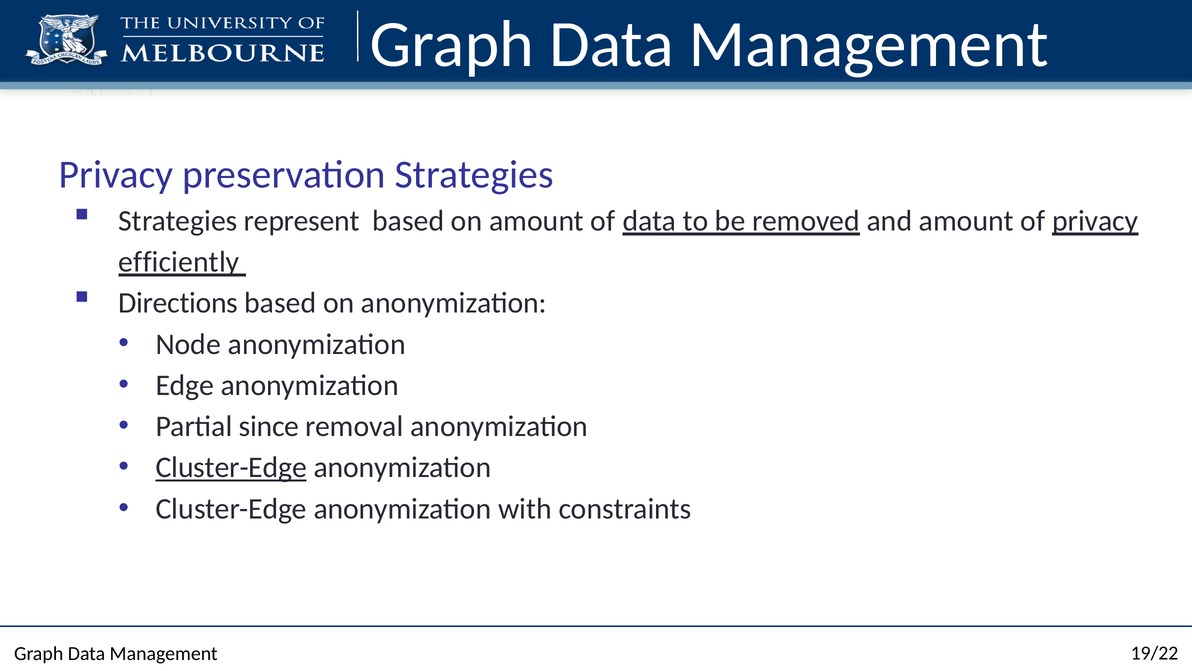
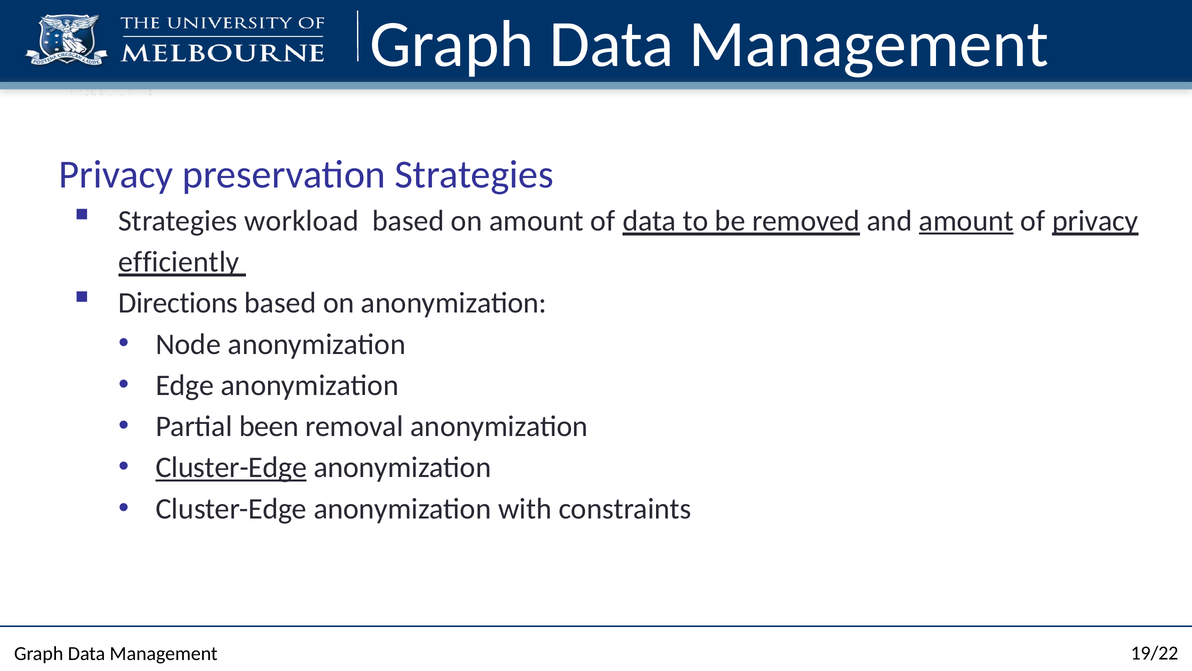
represent: represent -> workload (302, 221)
amount underline: none -> present (966, 221)
since: since -> been (269, 426)
